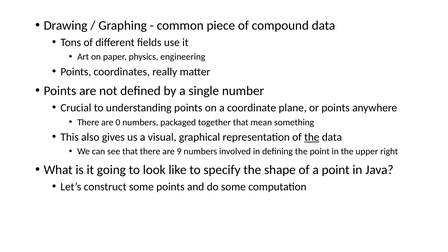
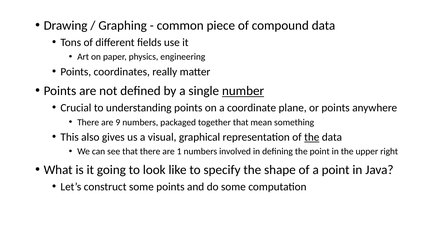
number underline: none -> present (243, 91)
0: 0 -> 9 (118, 122)
9: 9 -> 1 (179, 152)
